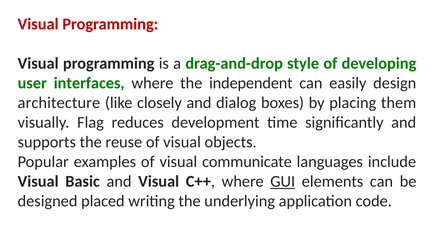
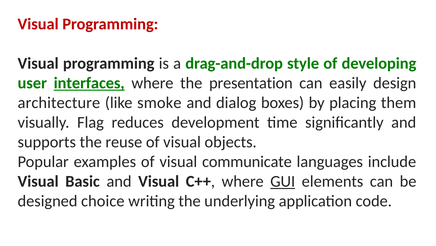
interfaces underline: none -> present (89, 83)
independent: independent -> presentation (251, 83)
closely: closely -> smoke (159, 103)
placed: placed -> choice (103, 201)
